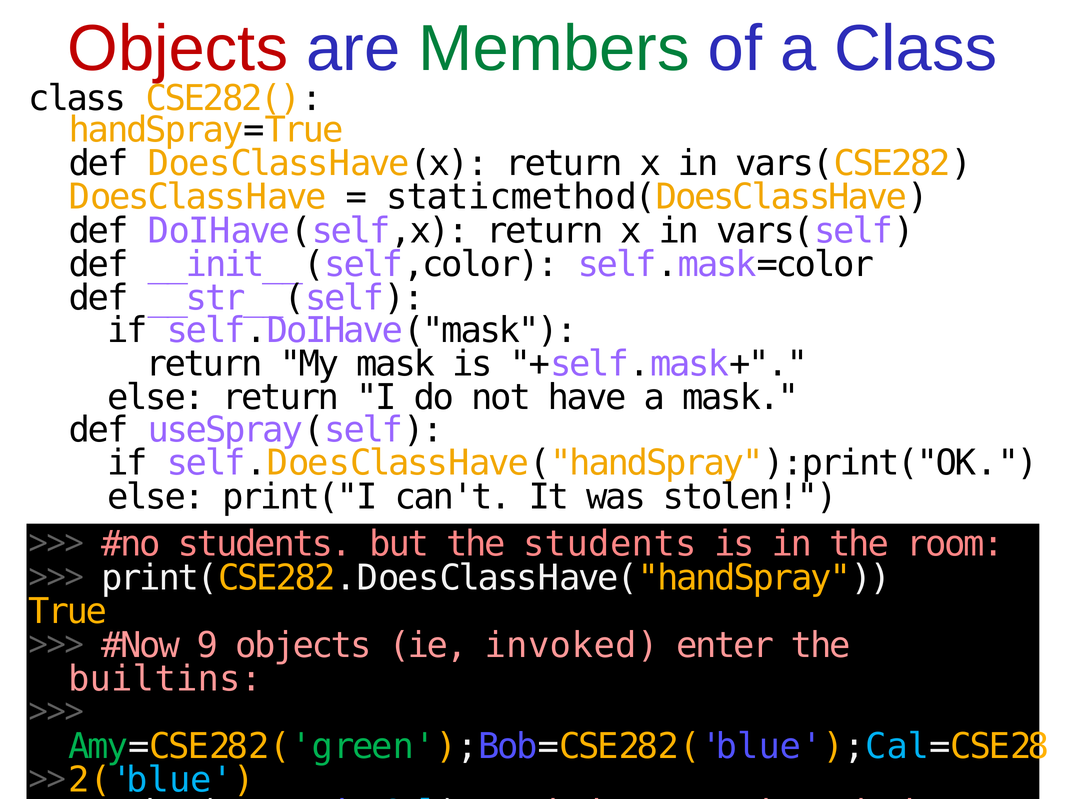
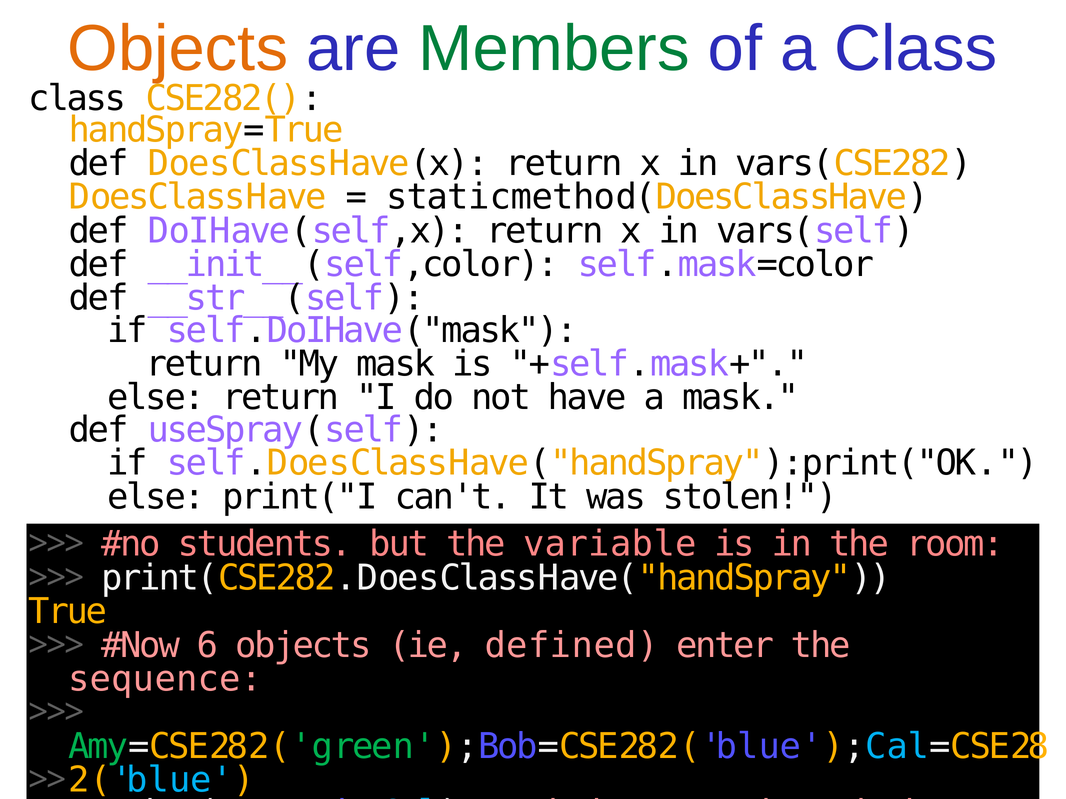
Objects colour: red -> orange (178, 49)
the students: students -> variable (610, 545)
9: 9 -> 6 (208, 646)
invoked: invoked -> defined (572, 646)
builtins: builtins -> sequence (165, 679)
